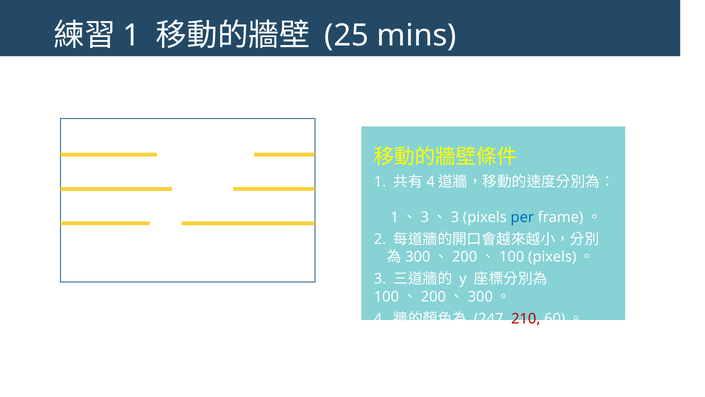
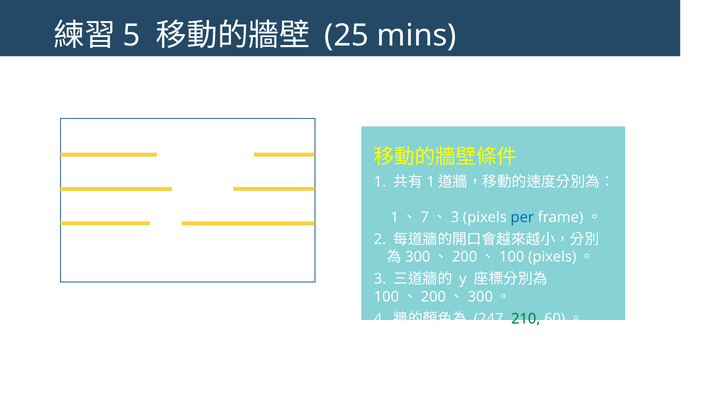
1: 1 -> 5 (132, 35)
4: 4 -> 1 (431, 182)
3: 3 -> 7 (425, 217)
210 colour: red -> green (526, 318)
